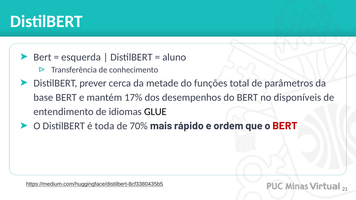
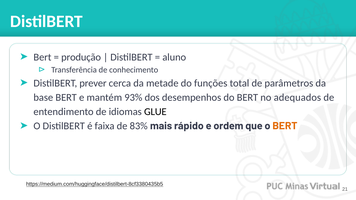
esquerda: esquerda -> produção (81, 57)
17%: 17% -> 93% (133, 98)
disponíveis: disponíveis -> adequados (297, 98)
toda: toda -> faixa (105, 126)
70%: 70% -> 83% (139, 126)
BERT colour: red -> orange (285, 126)
